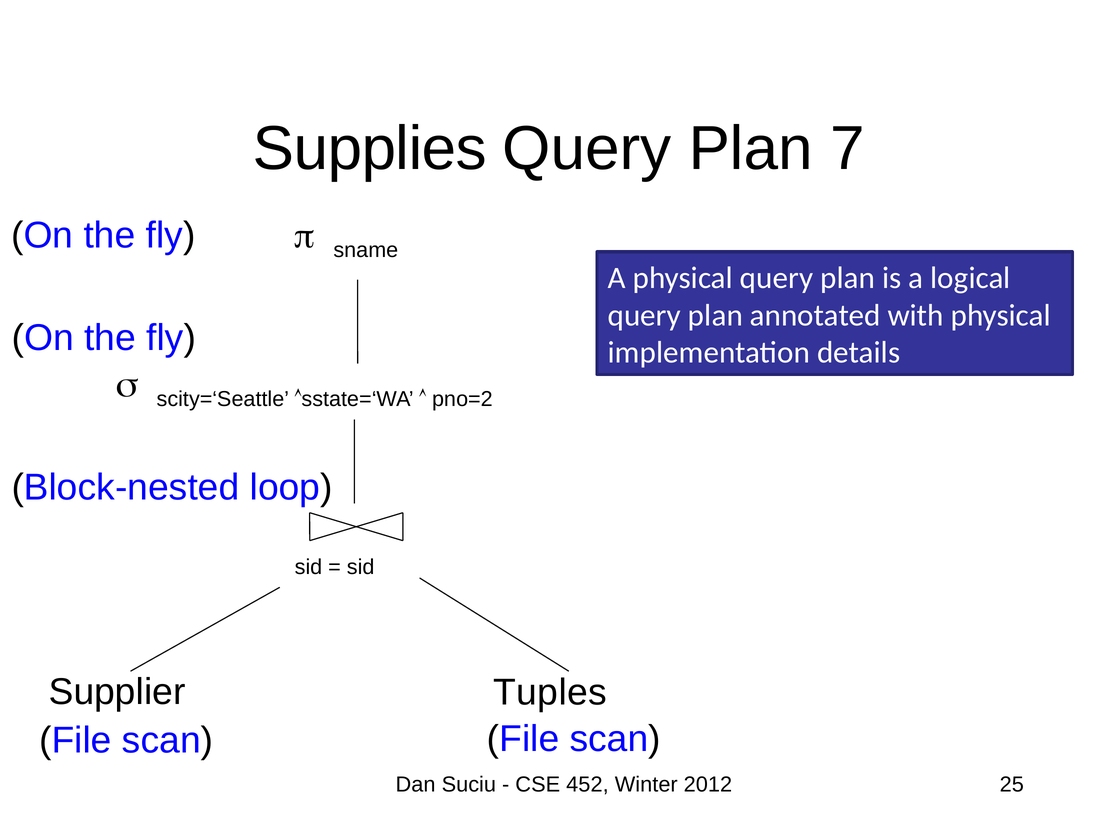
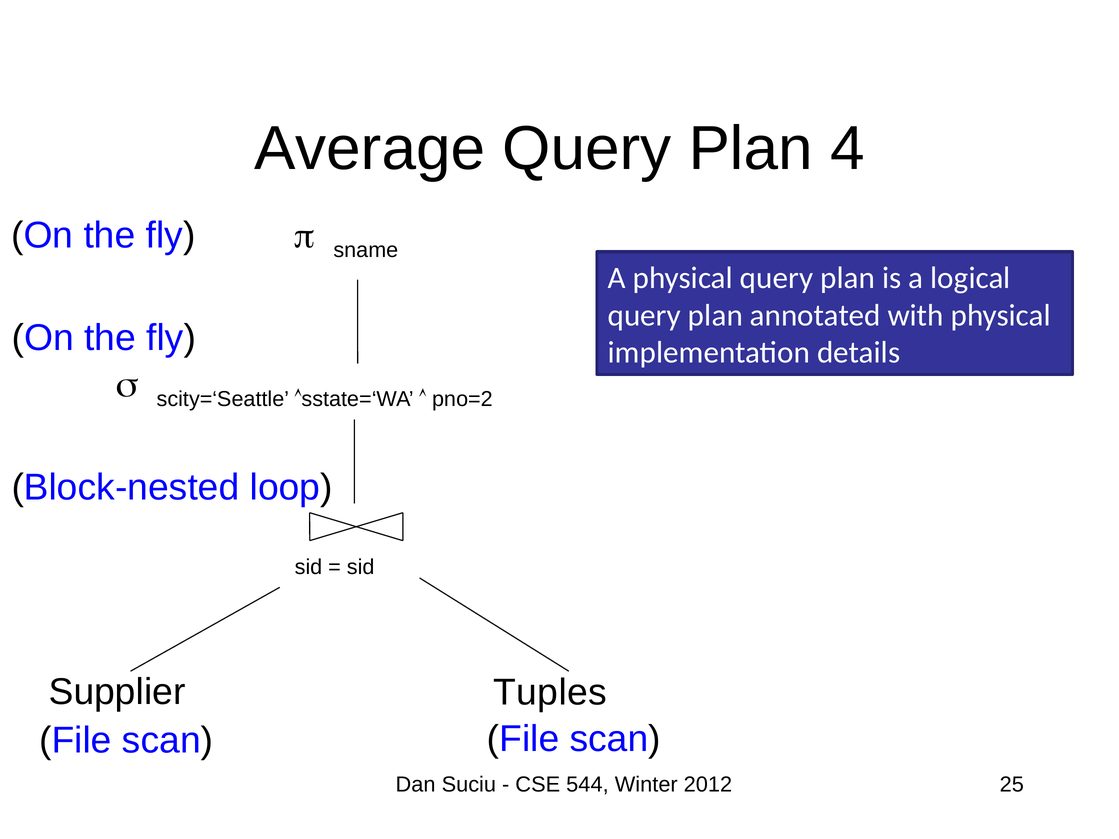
Supplies: Supplies -> Average (370, 149)
7: 7 -> 4 (847, 149)
452: 452 -> 544 (587, 785)
